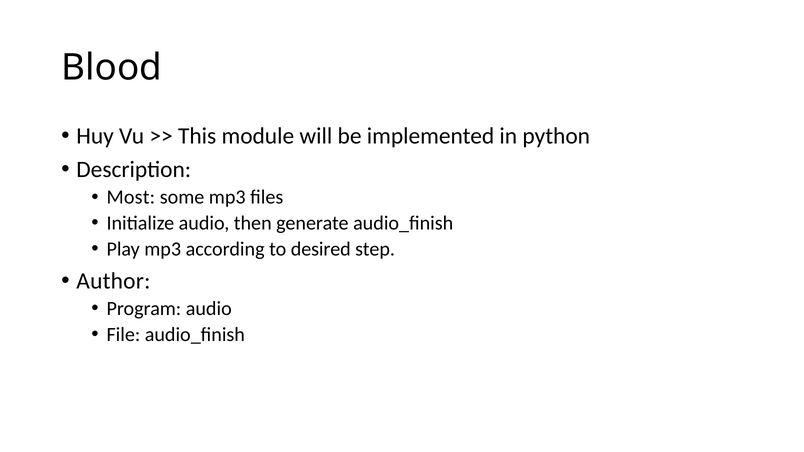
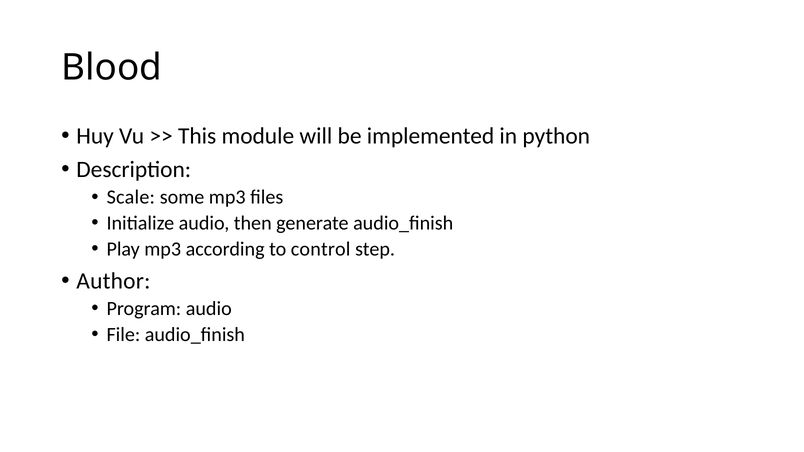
Most: Most -> Scale (131, 197)
desired: desired -> control (321, 249)
